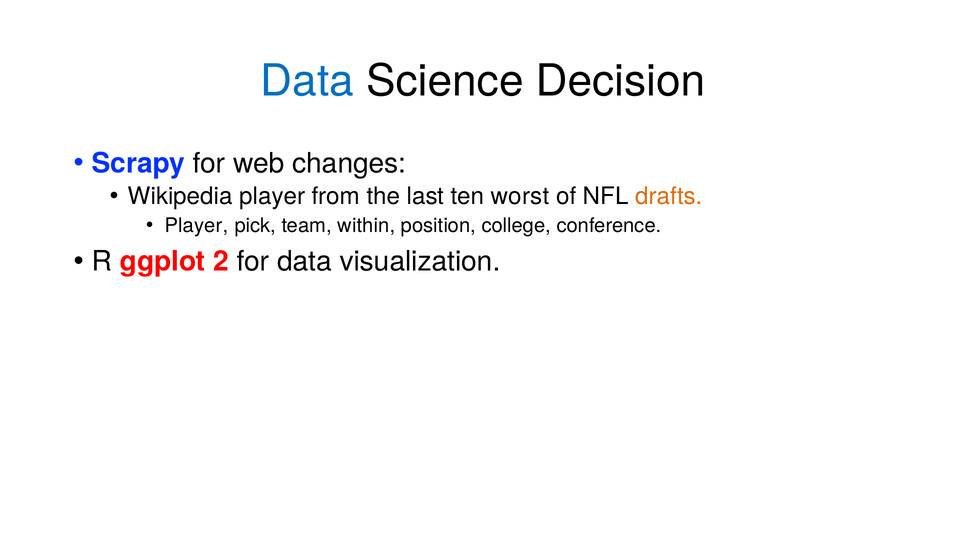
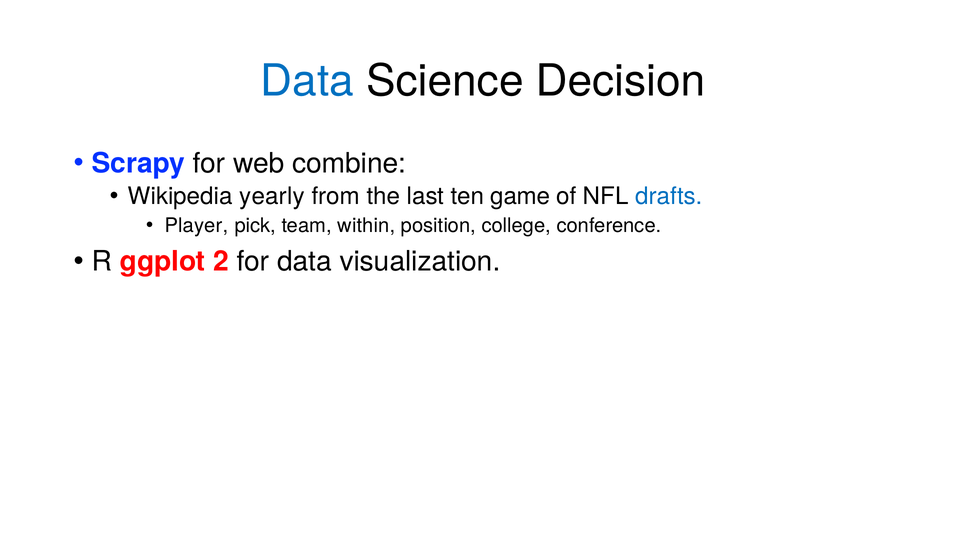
changes: changes -> combine (349, 163)
Wikipedia player: player -> yearly (272, 197)
worst: worst -> game (520, 197)
drafts colour: orange -> blue (669, 197)
